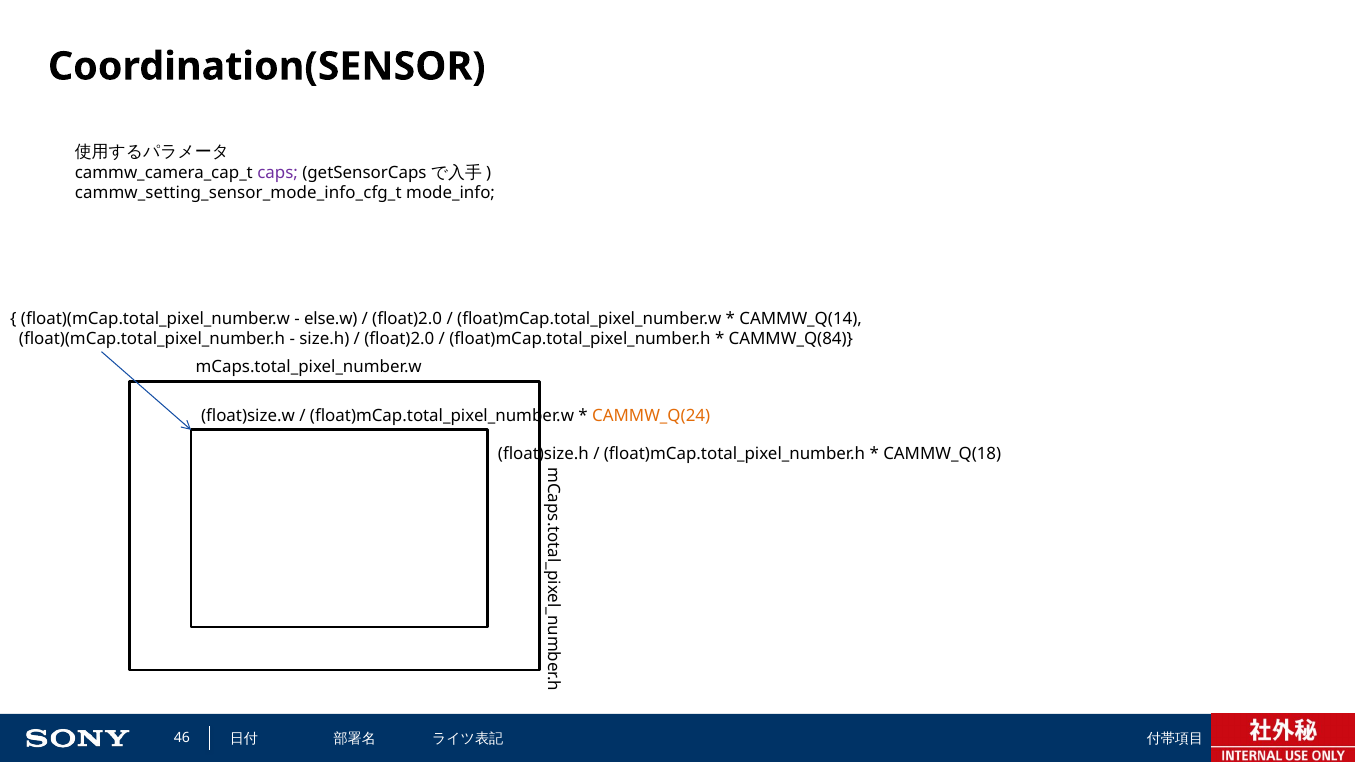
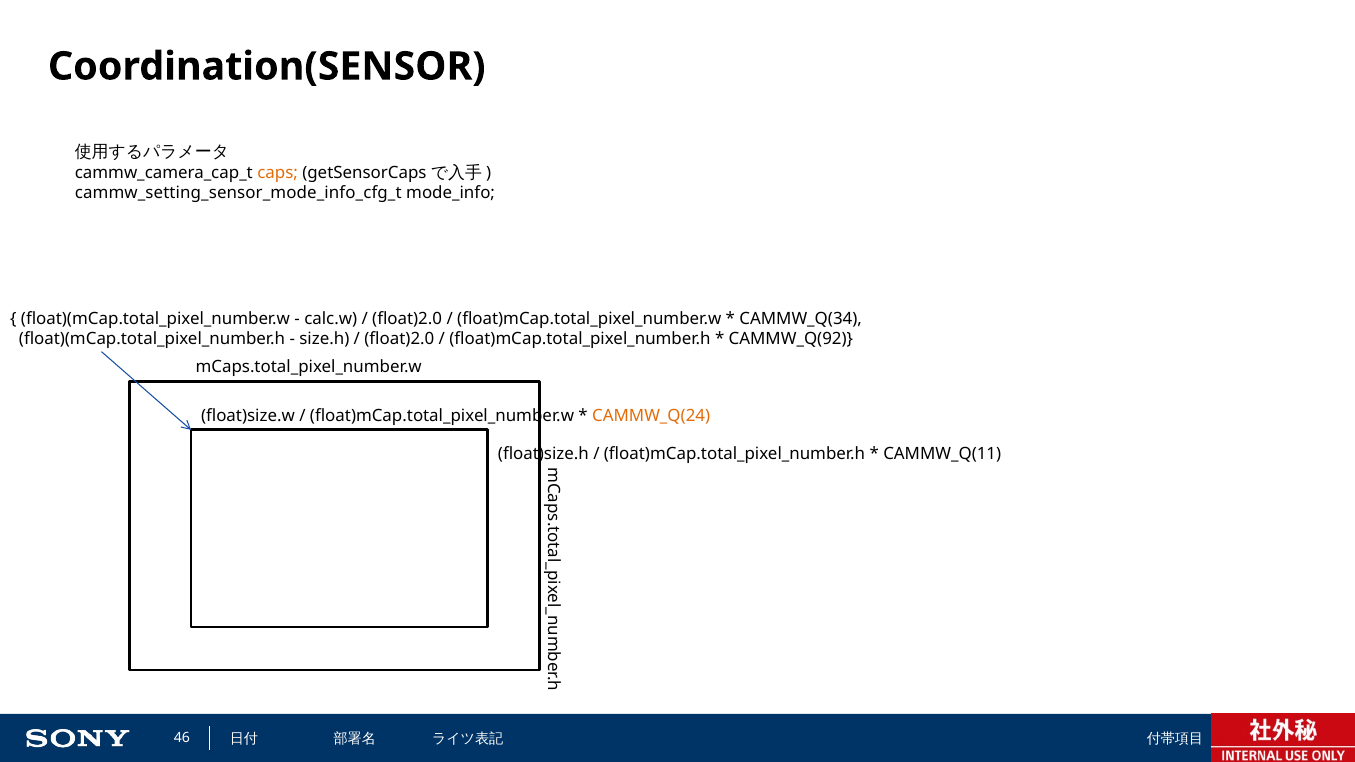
caps colour: purple -> orange (278, 172)
else.w: else.w -> calc.w (331, 319)
CAMMW_Q(14: CAMMW_Q(14 -> CAMMW_Q(34 (801, 319)
CAMMW_Q(84: CAMMW_Q(84 -> CAMMW_Q(92 (791, 339)
CAMMW_Q(18: CAMMW_Q(18 -> CAMMW_Q(11 (942, 453)
